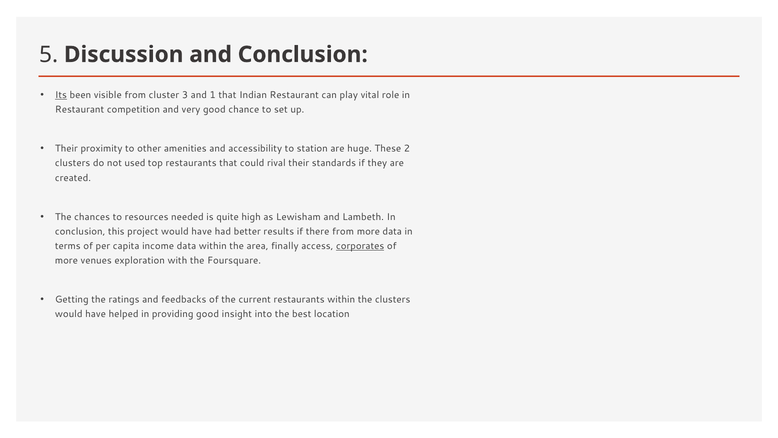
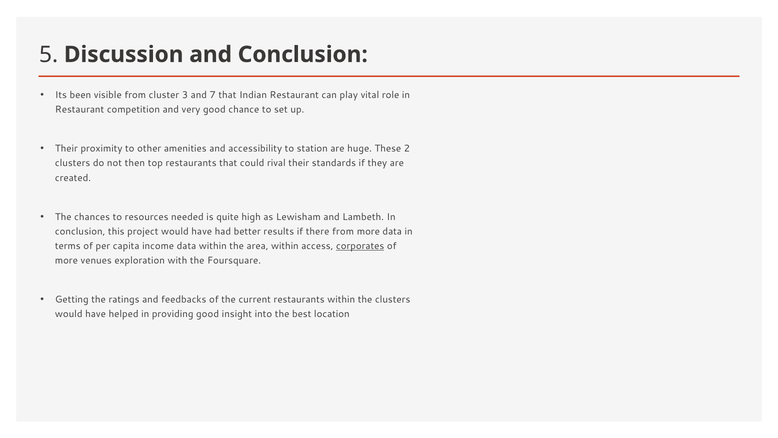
Its underline: present -> none (61, 95)
1: 1 -> 7 (213, 95)
used: used -> then (135, 163)
area finally: finally -> within (285, 246)
